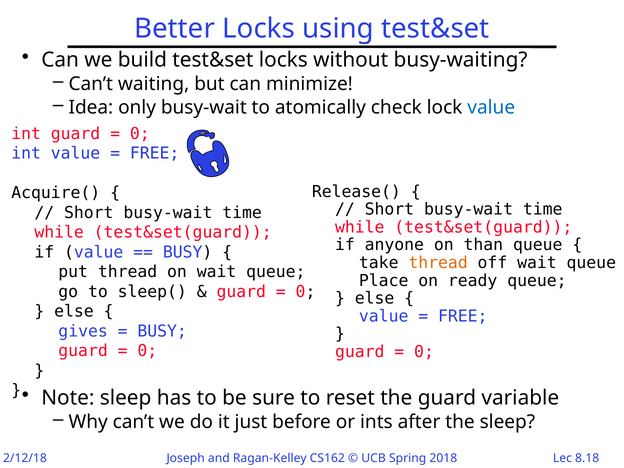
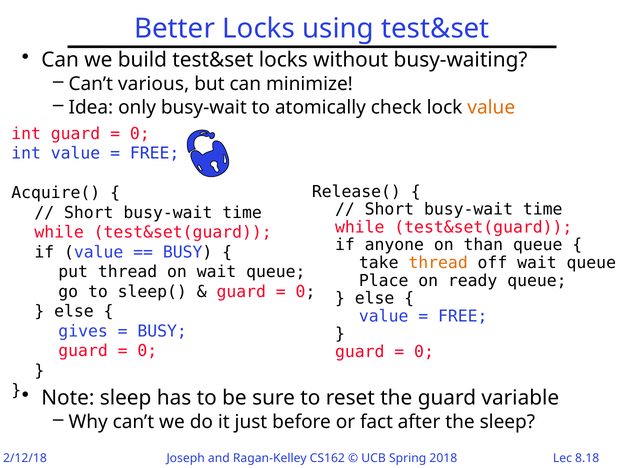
waiting: waiting -> various (154, 84)
value colour: blue -> orange (491, 107)
ints: ints -> fact (376, 422)
